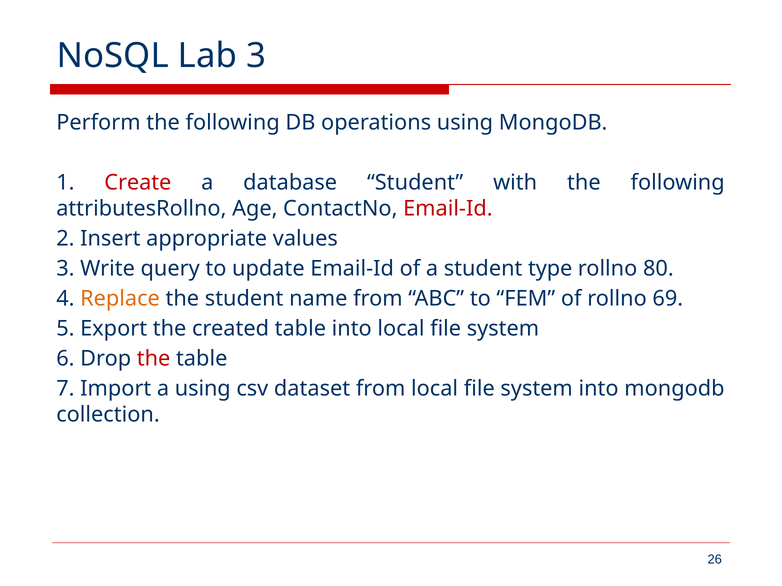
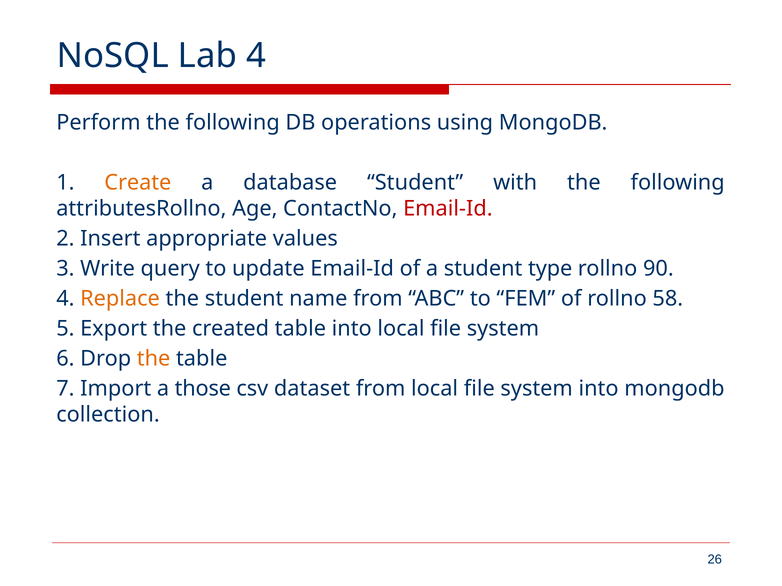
Lab 3: 3 -> 4 (256, 56)
Create colour: red -> orange (138, 183)
80: 80 -> 90 (658, 269)
69: 69 -> 58 (668, 299)
the colour: red -> orange (154, 359)
a using: using -> those (203, 389)
